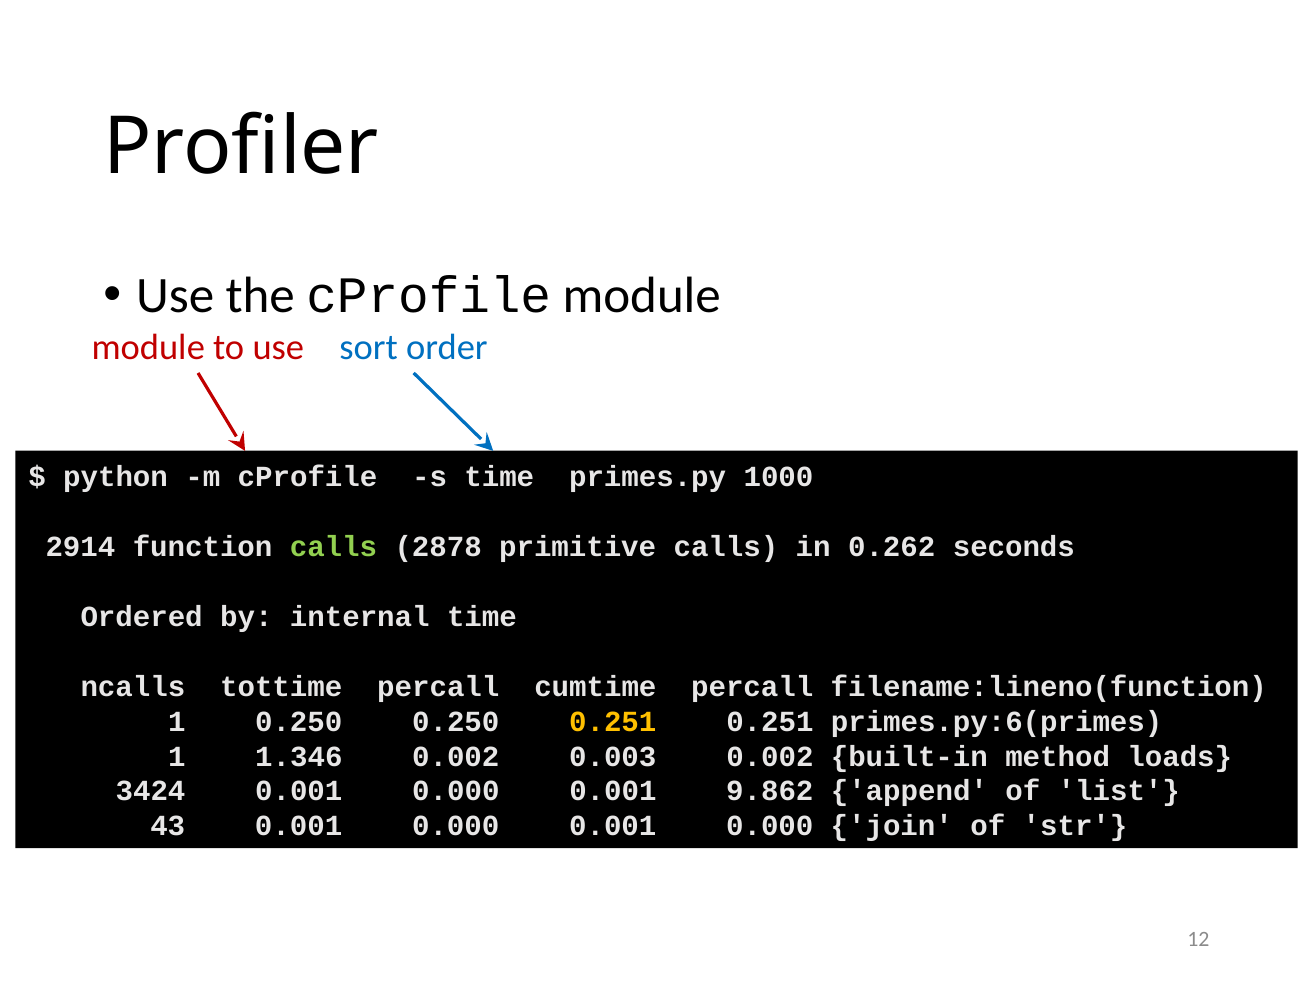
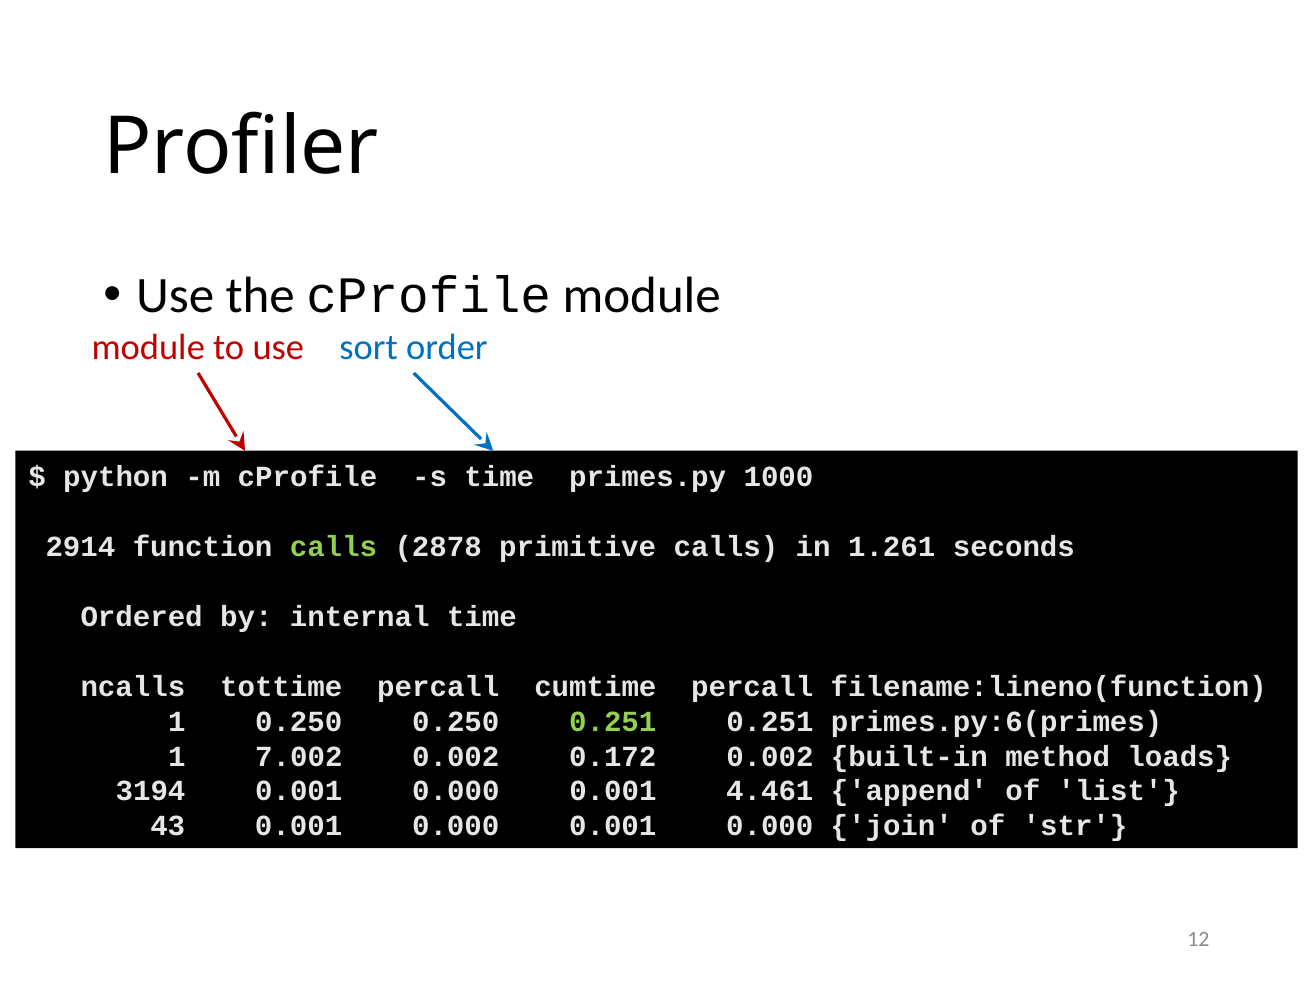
0.262: 0.262 -> 1.261 (892, 547)
0.251 colour: yellow -> light green (613, 722)
1.346: 1.346 -> 7.002 (299, 757)
0.003: 0.003 -> 0.172 (613, 757)
3424: 3424 -> 3194 (151, 792)
9.862: 9.862 -> 4.461 (770, 792)
